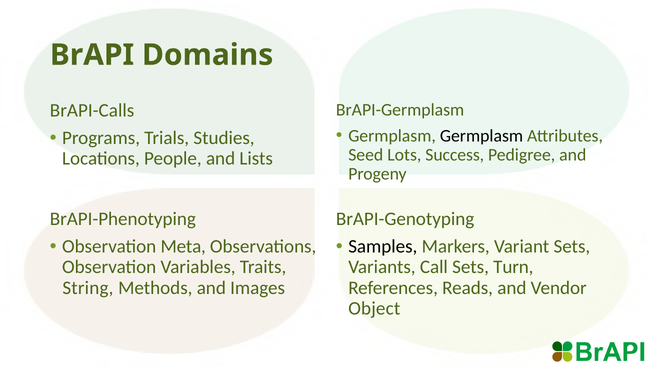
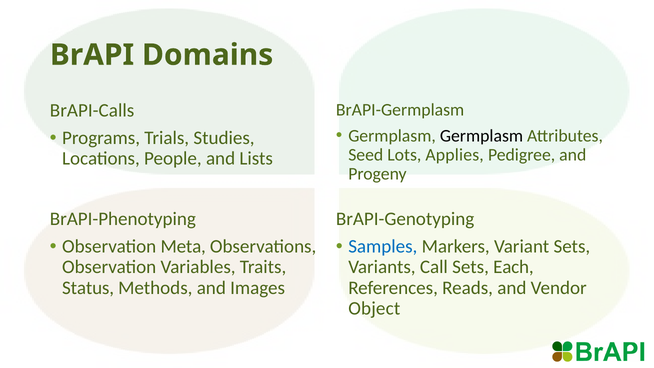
Success: Success -> Applies (455, 155)
Samples colour: black -> blue (383, 247)
Turn: Turn -> Each (513, 267)
String: String -> Status (88, 288)
